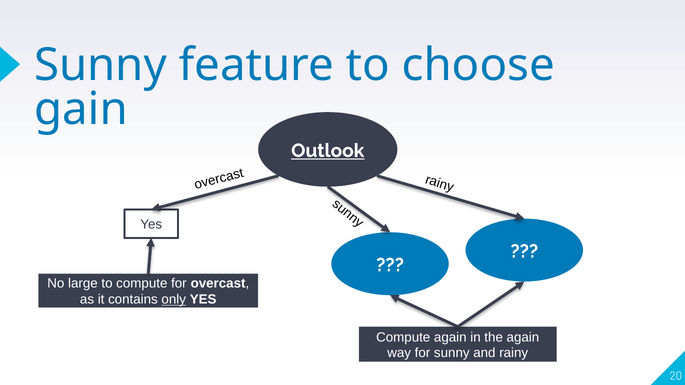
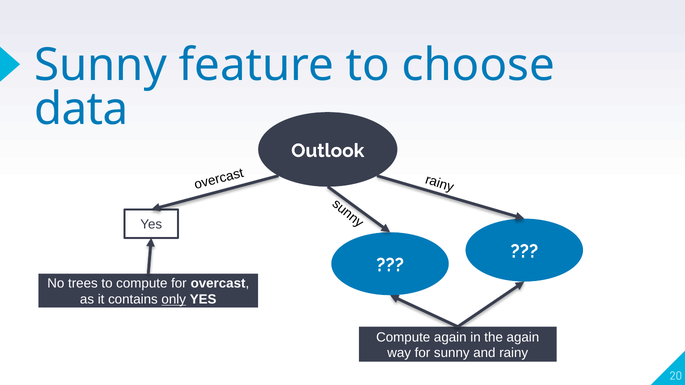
gain: gain -> data (81, 109)
Outlook underline: present -> none (328, 151)
large: large -> trees (83, 284)
